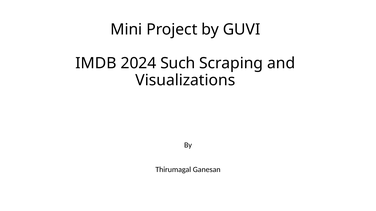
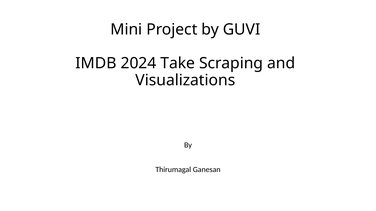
Such: Such -> Take (178, 63)
